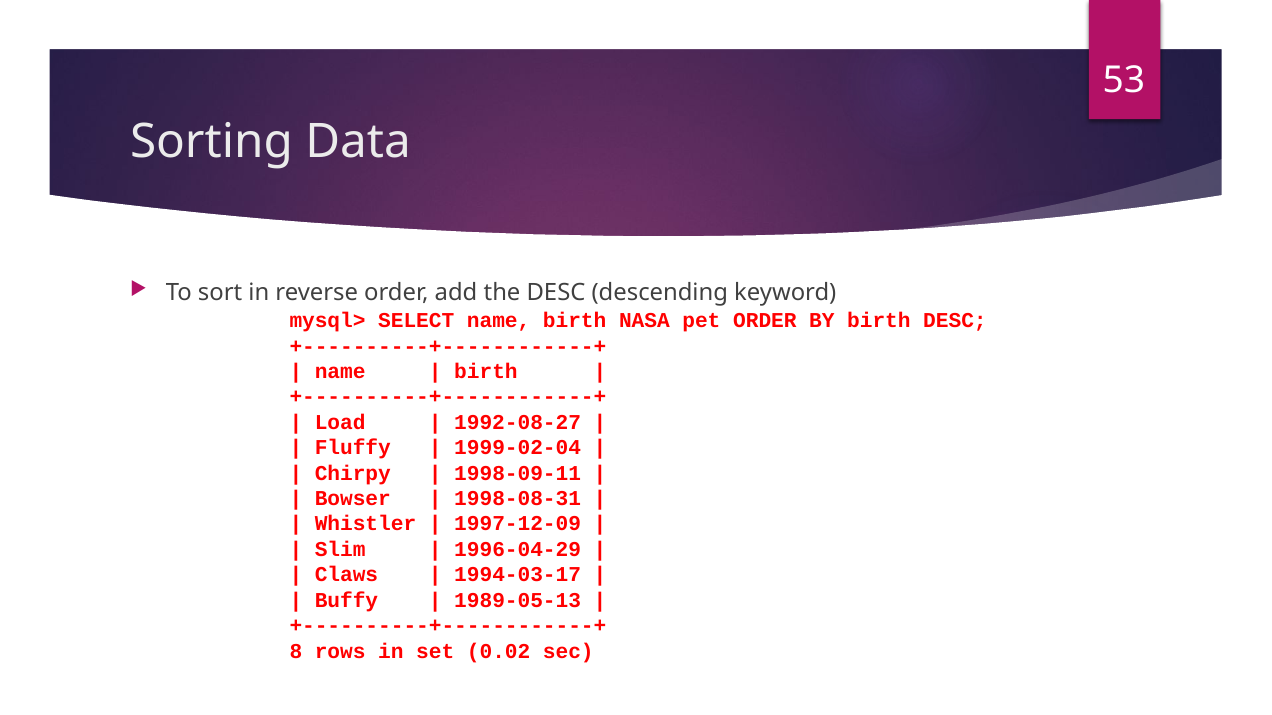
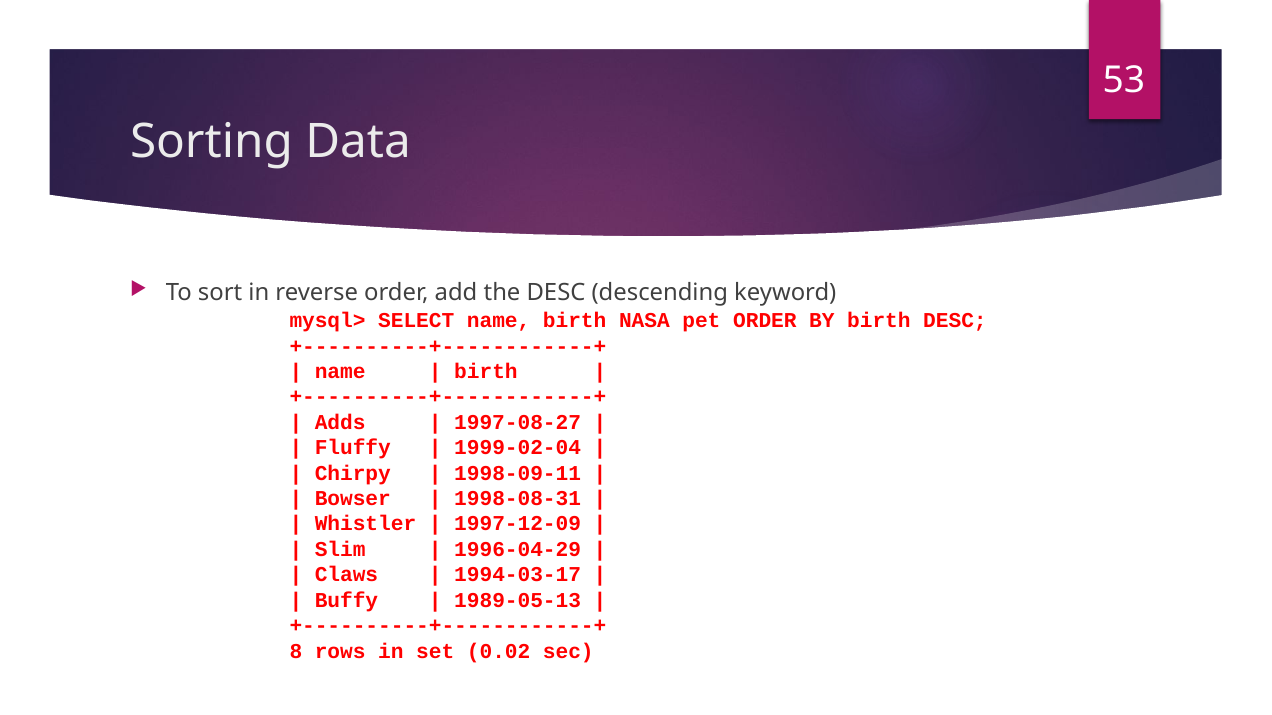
Load: Load -> Adds (340, 423)
1992-08-27: 1992-08-27 -> 1997-08-27 (518, 423)
